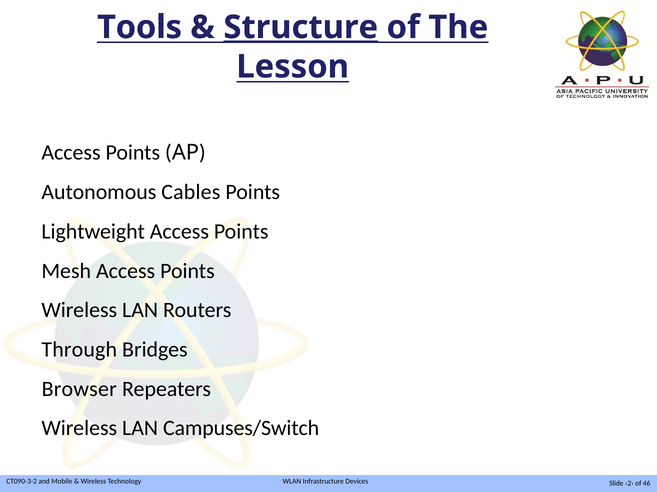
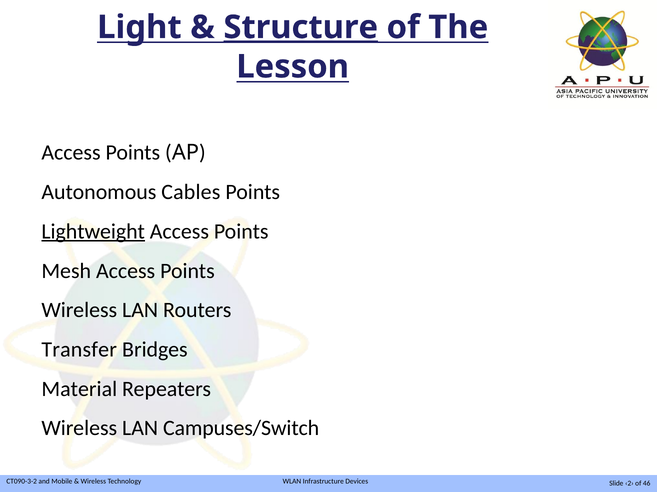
Tools: Tools -> Light (139, 27)
Lightweight underline: none -> present (93, 232)
Through: Through -> Transfer (79, 350)
Browser: Browser -> Material (79, 389)
